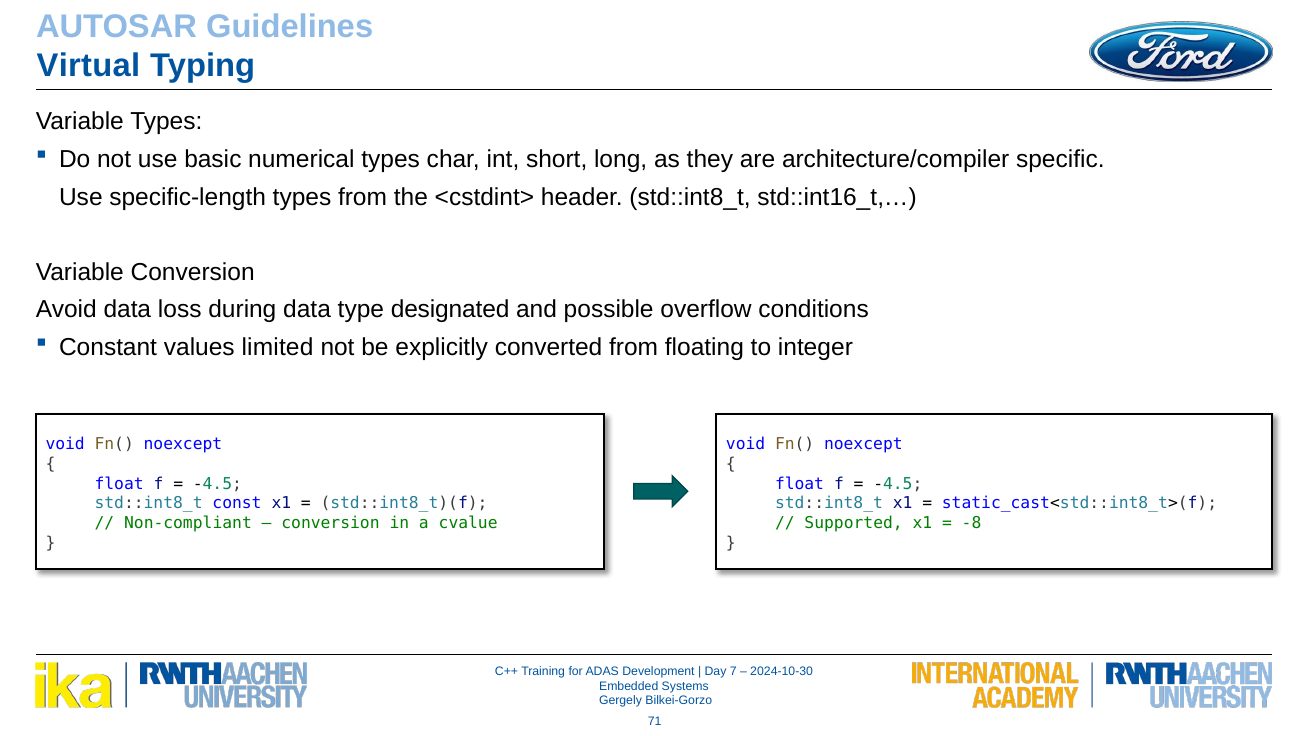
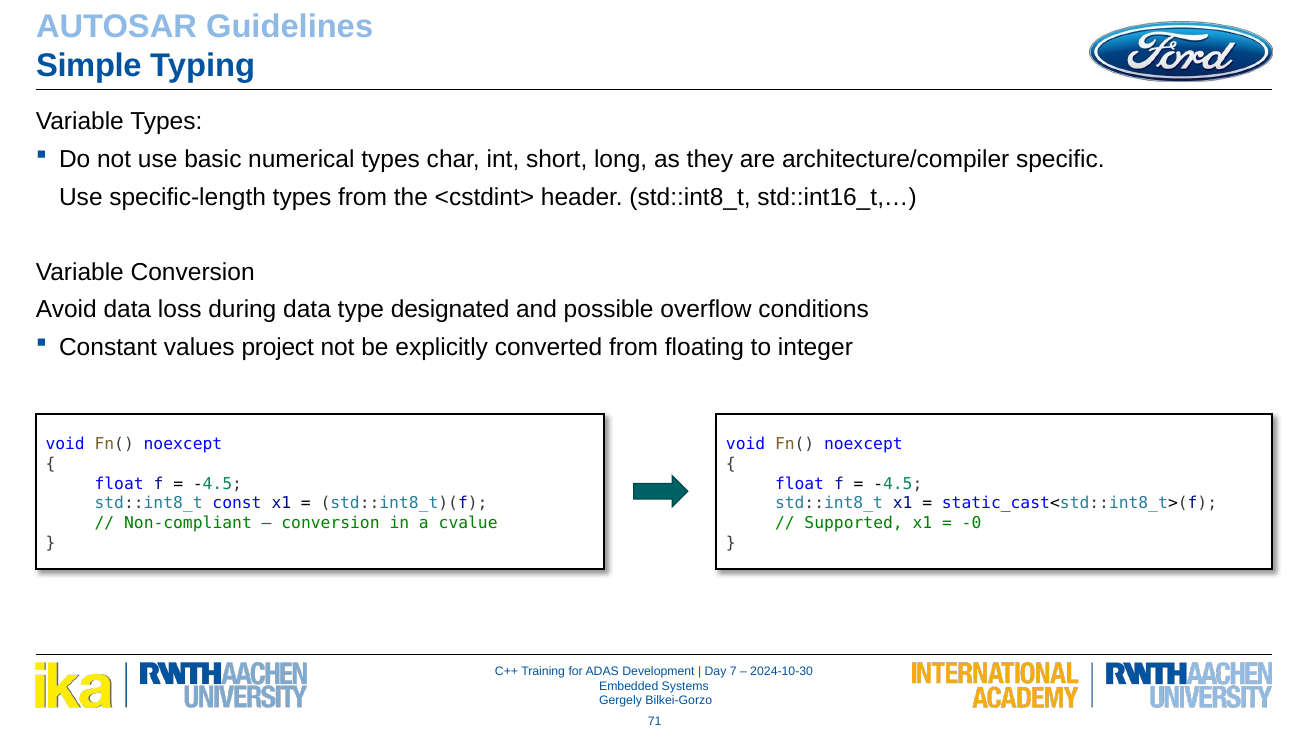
Virtual: Virtual -> Simple (89, 66)
limited: limited -> project (278, 347)
-8: -8 -> -0 (972, 523)
